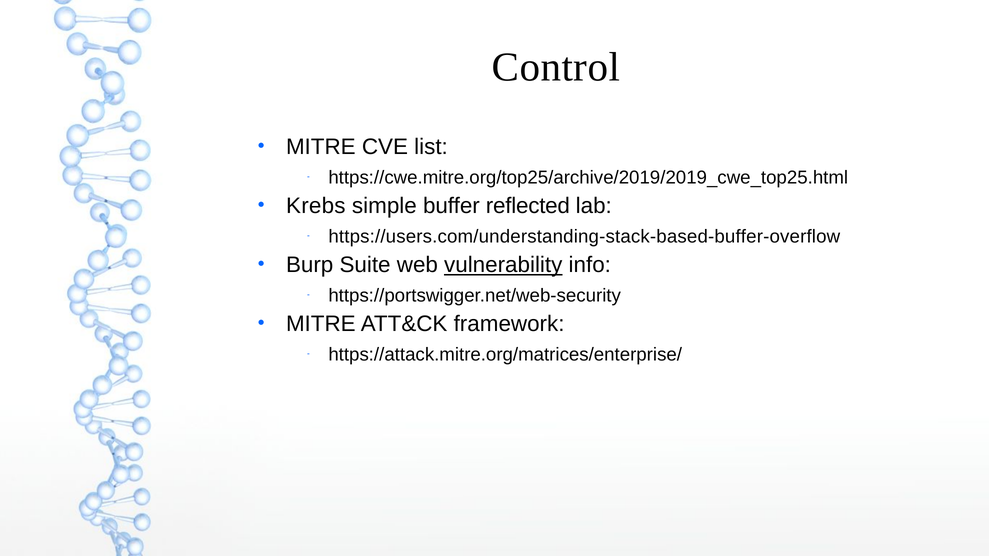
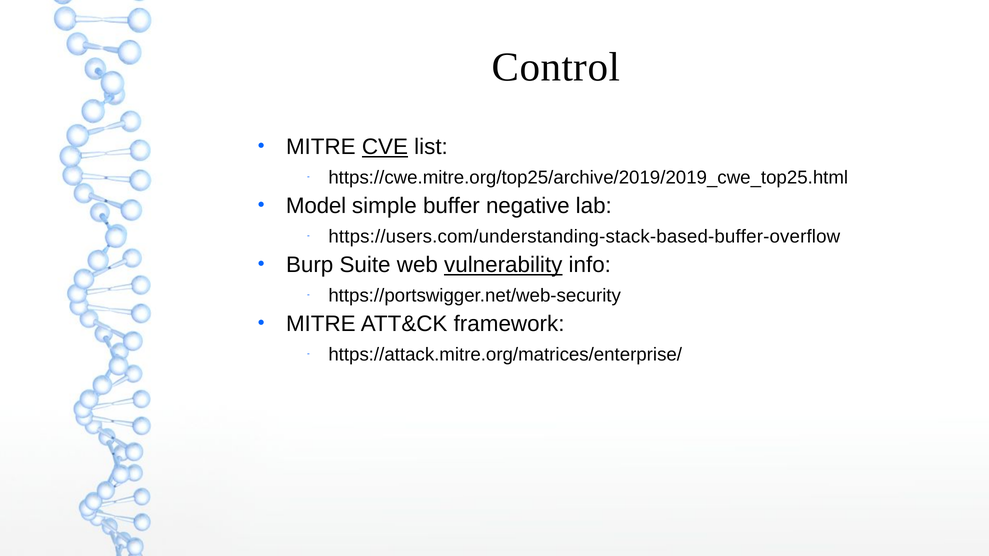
CVE underline: none -> present (385, 147)
Krebs: Krebs -> Model (316, 206)
reflected: reflected -> negative (528, 206)
